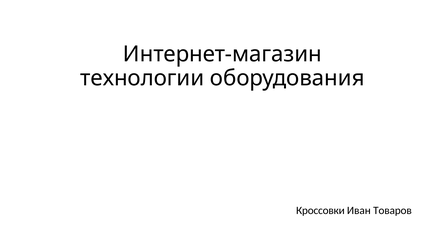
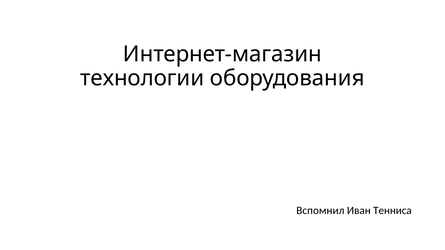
Кроссовки: Кроссовки -> Вспомнил (320, 211)
Товаров: Товаров -> Тенниса (392, 211)
